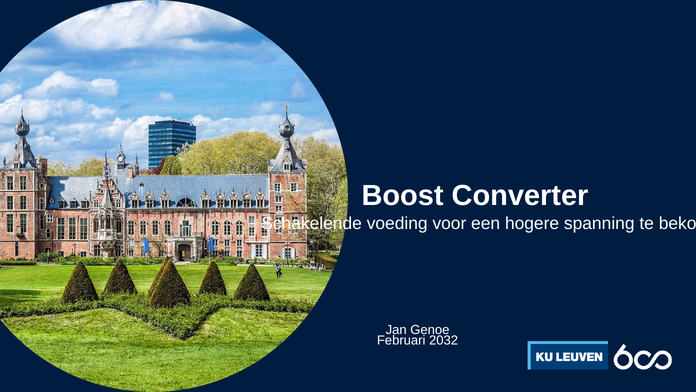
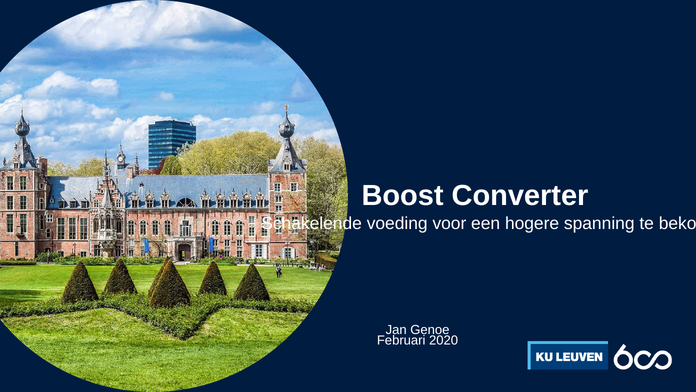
2032: 2032 -> 2020 (444, 340)
